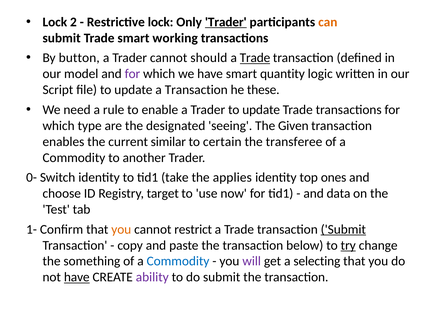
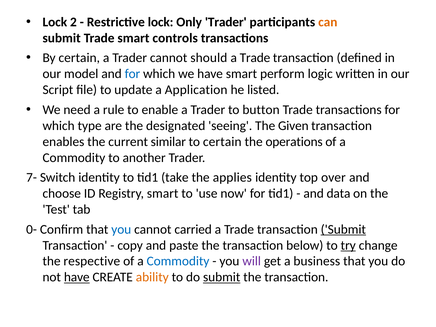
Trader underline: present -> none (226, 22)
working: working -> controls (175, 38)
By button: button -> certain (79, 58)
Trade underline: present -> none (255, 58)
for colour: purple -> blue (132, 74)
quantity: quantity -> perform (282, 74)
a Transaction: Transaction -> Application (196, 90)
these: these -> listed (263, 90)
Trader to update: update -> button (261, 110)
transferee: transferee -> operations (294, 142)
0-: 0- -> 7- (32, 177)
ones: ones -> over (333, 177)
Registry target: target -> smart (163, 193)
1-: 1- -> 0- (32, 229)
you colour: orange -> blue (121, 229)
restrict: restrict -> carried (193, 229)
something: something -> respective (92, 261)
selecting: selecting -> business (317, 261)
ability colour: purple -> orange (152, 277)
submit underline: none -> present (222, 277)
